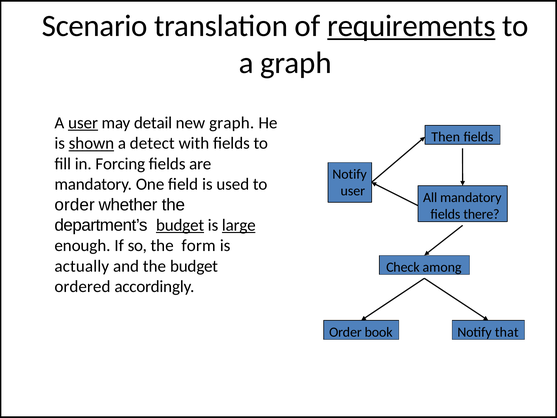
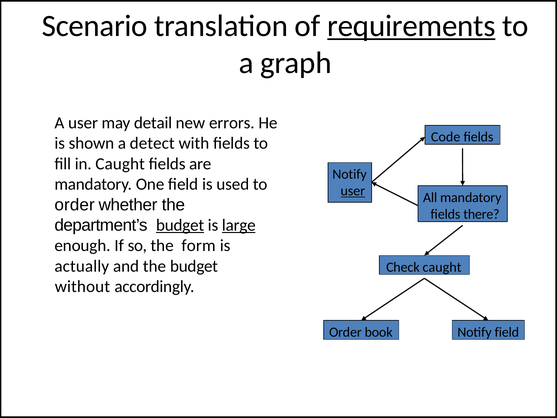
user underline: present -> none (83, 123)
new graph: graph -> errors (232, 123)
Then: Then -> Code (446, 137)
shown underline: present -> none (91, 143)
in Forcing: Forcing -> Caught (120, 164)
user underline: none -> present (353, 191)
Check among: among -> caught (442, 267)
ordered: ordered -> without (82, 286)
Notify that: that -> field (507, 332)
